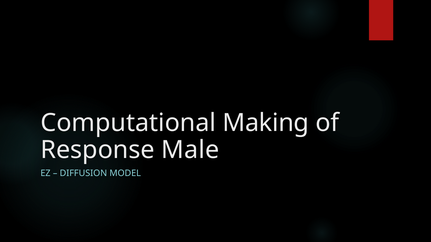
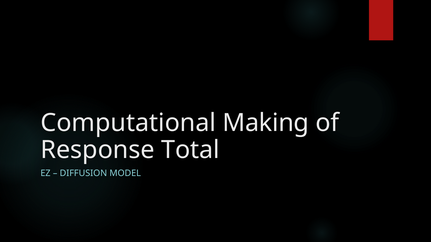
Male: Male -> Total (190, 150)
